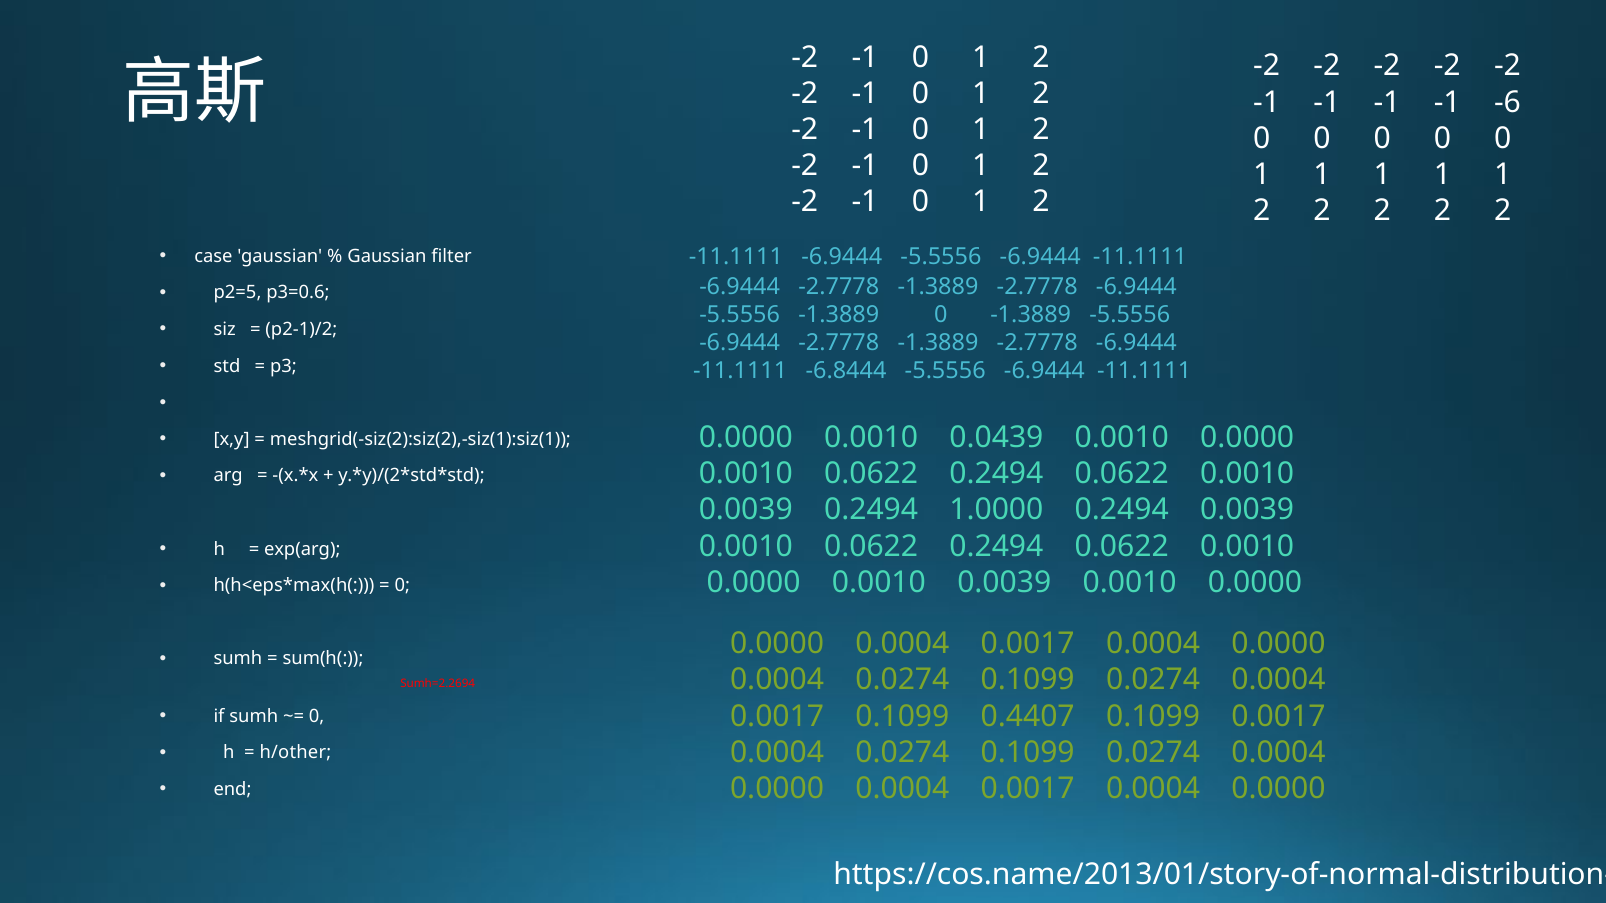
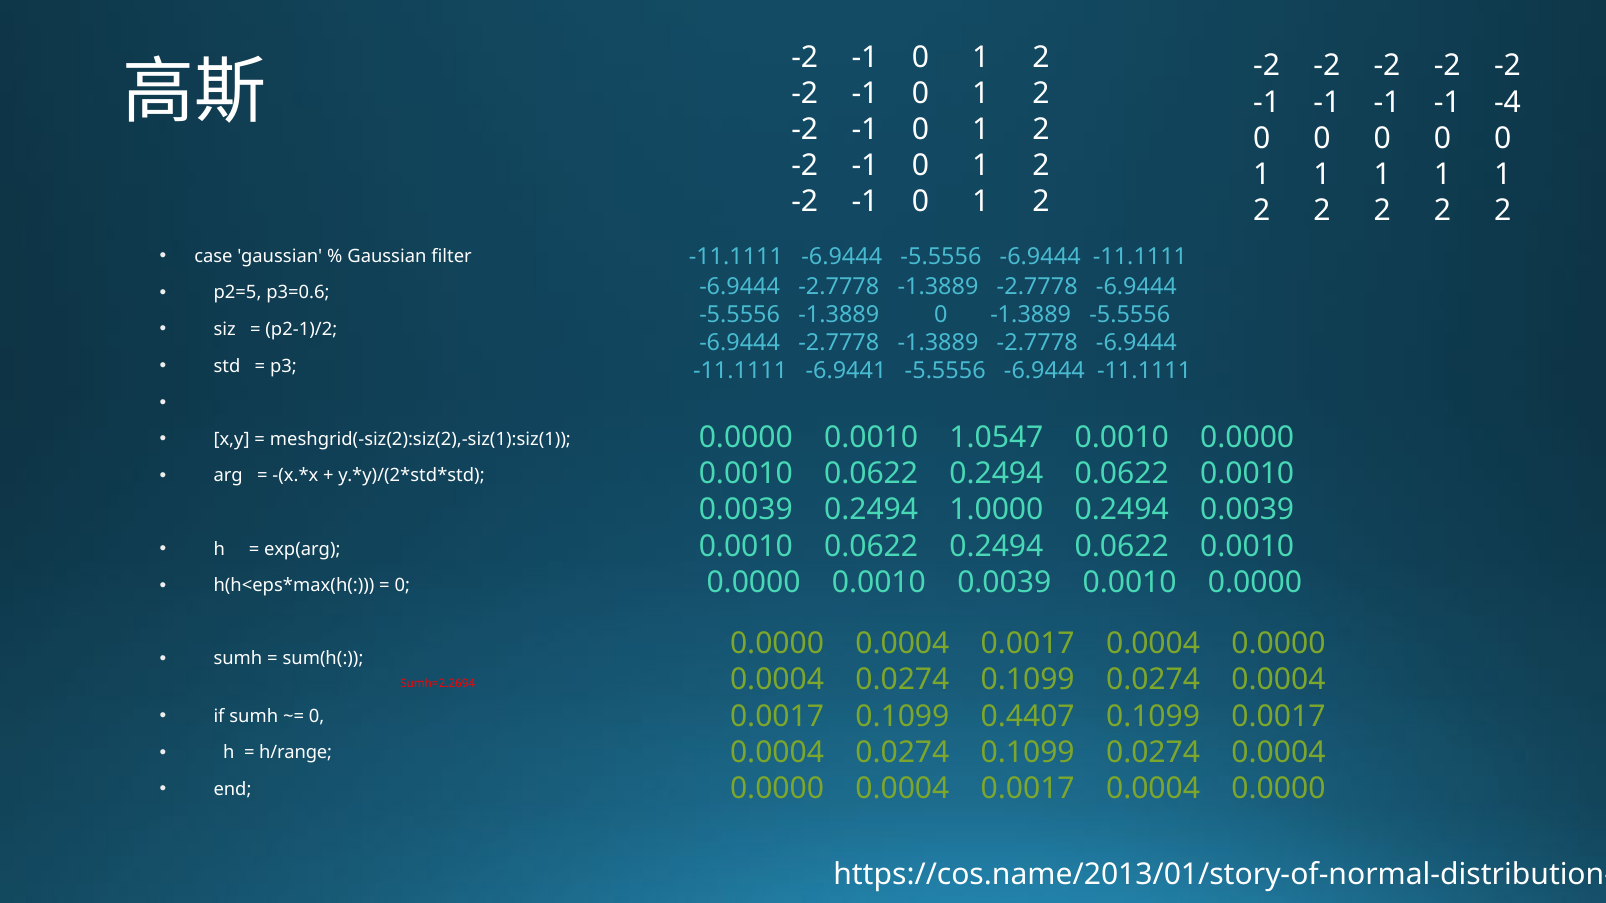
-6: -6 -> -4 (1507, 102)
-6.8444: -6.8444 -> -6.9441 (846, 371)
0.0439: 0.0439 -> 1.0547 (996, 438)
h/other: h/other -> h/range (296, 753)
